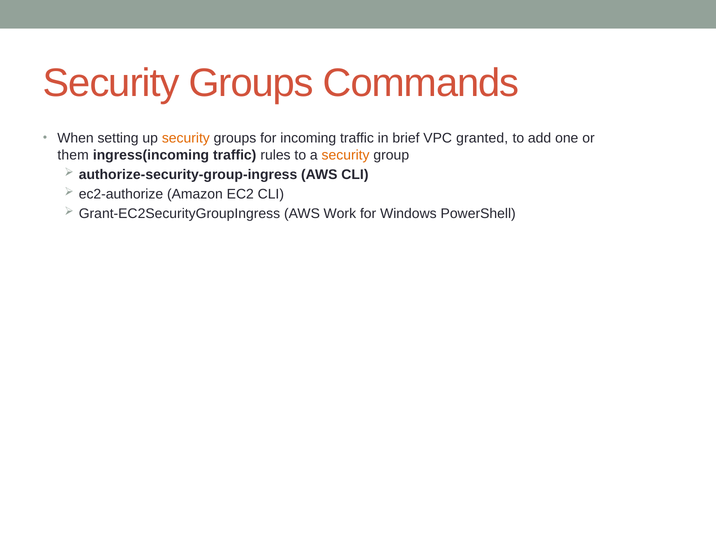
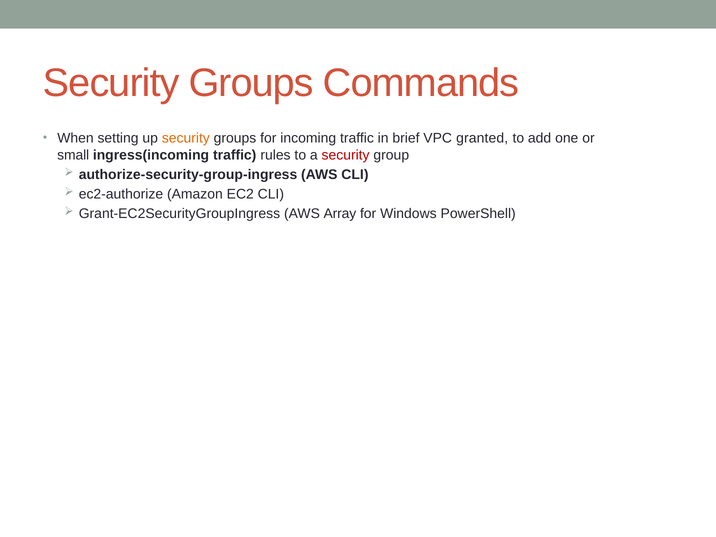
them: them -> small (73, 155)
security colour: orange -> red (346, 155)
Work: Work -> Array (340, 214)
